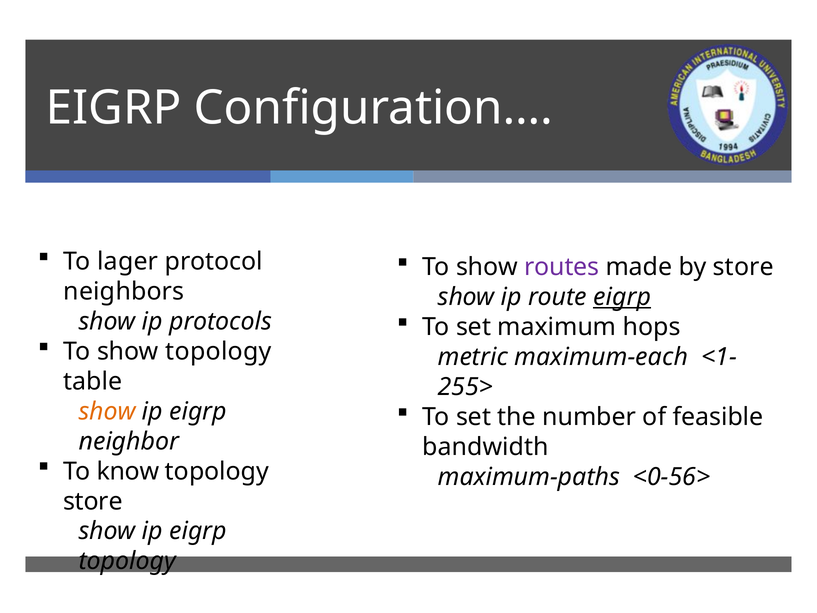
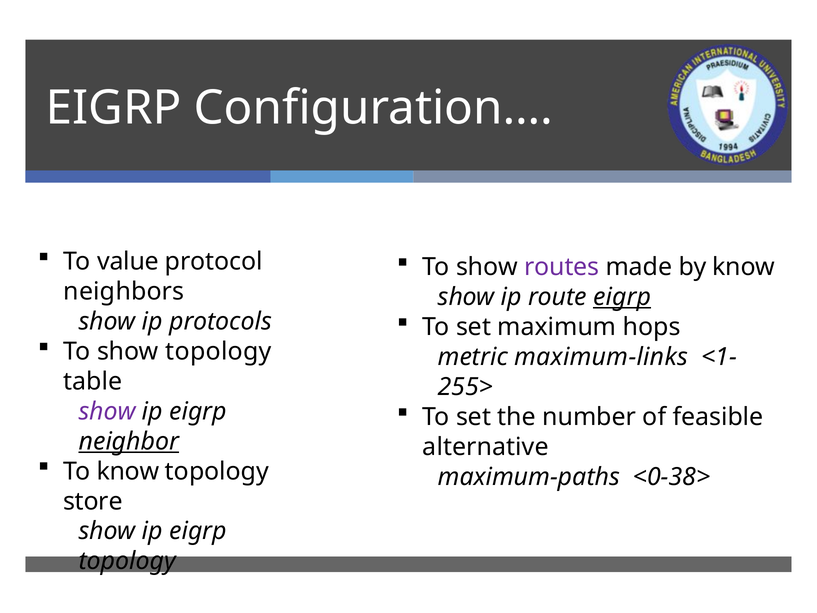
lager: lager -> value (128, 262)
by store: store -> know (744, 267)
maximum-each: maximum-each -> maximum-links (601, 357)
show colour: orange -> purple (107, 411)
neighbor underline: none -> present (129, 441)
bandwidth: bandwidth -> alternative (486, 447)
<0-56>: <0-56> -> <0-38> (672, 477)
